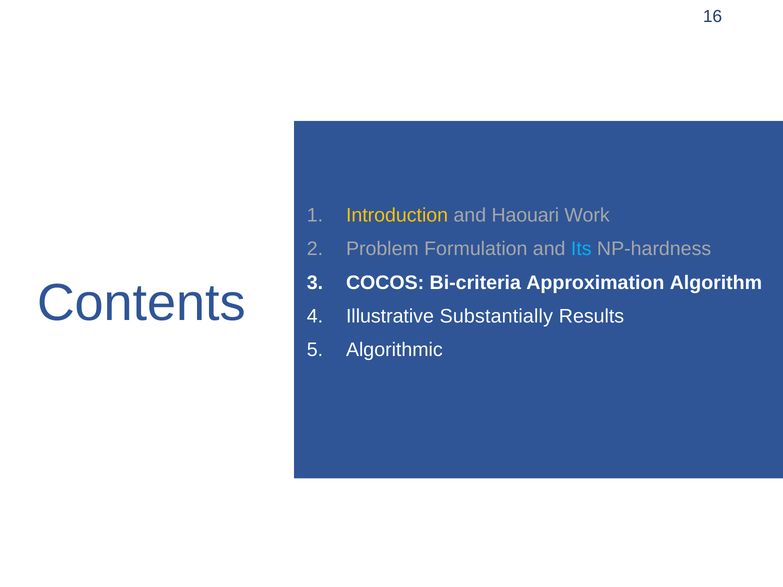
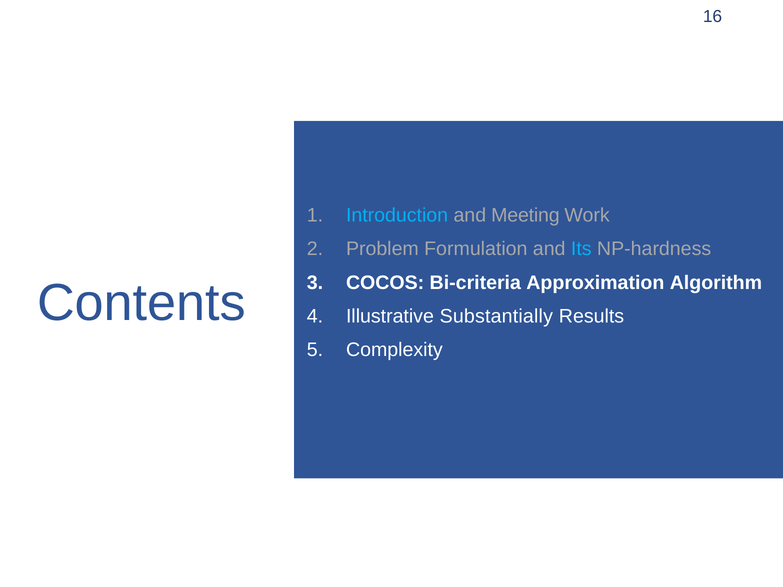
Introduction colour: yellow -> light blue (397, 216)
Haouari: Haouari -> Meeting (525, 216)
Algorithmic: Algorithmic -> Complexity (394, 350)
